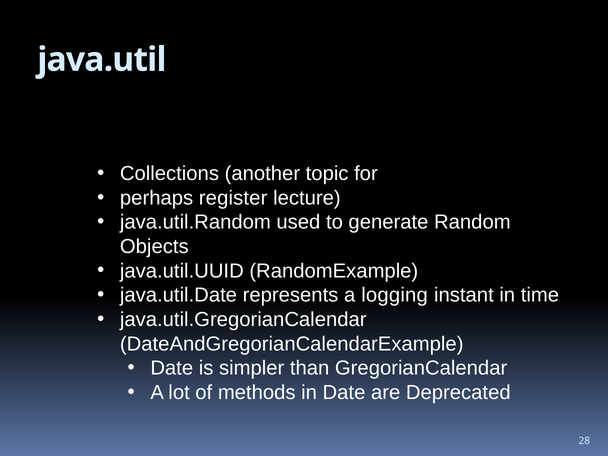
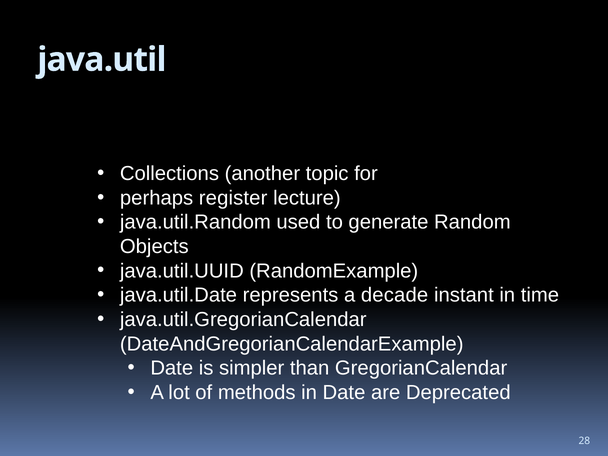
logging: logging -> decade (395, 295)
